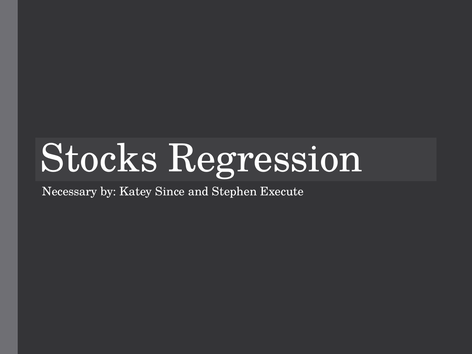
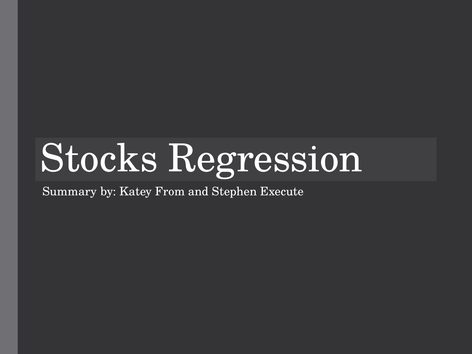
Necessary: Necessary -> Summary (70, 192)
Since: Since -> From (170, 192)
